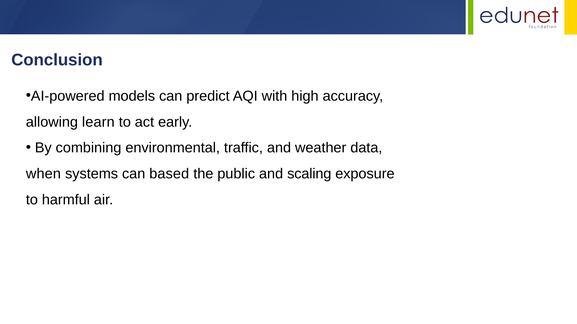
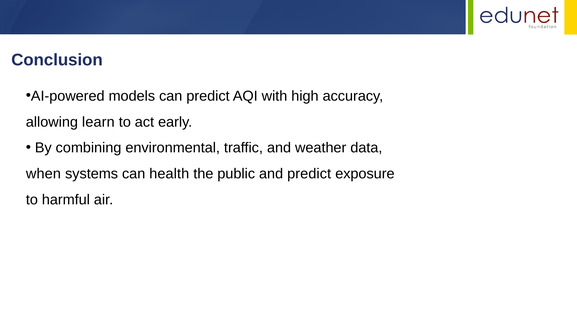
based: based -> health (169, 174)
and scaling: scaling -> predict (309, 174)
